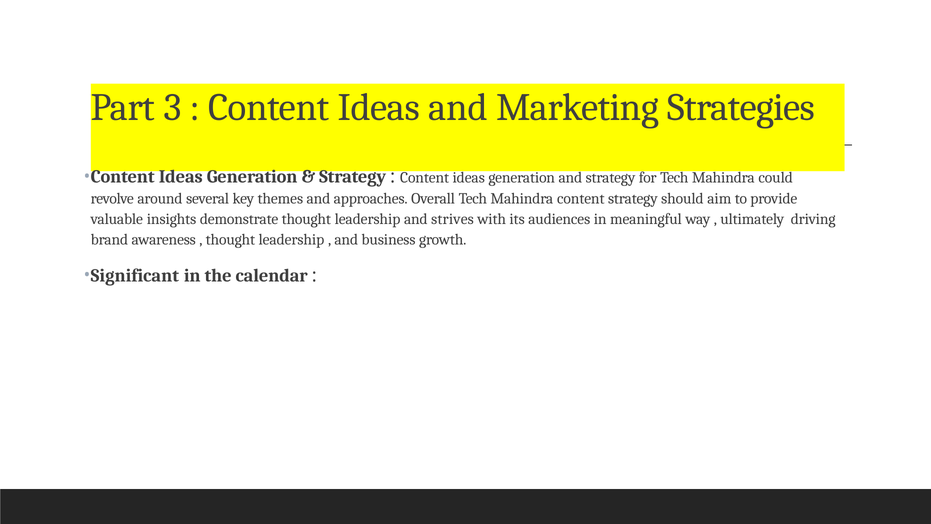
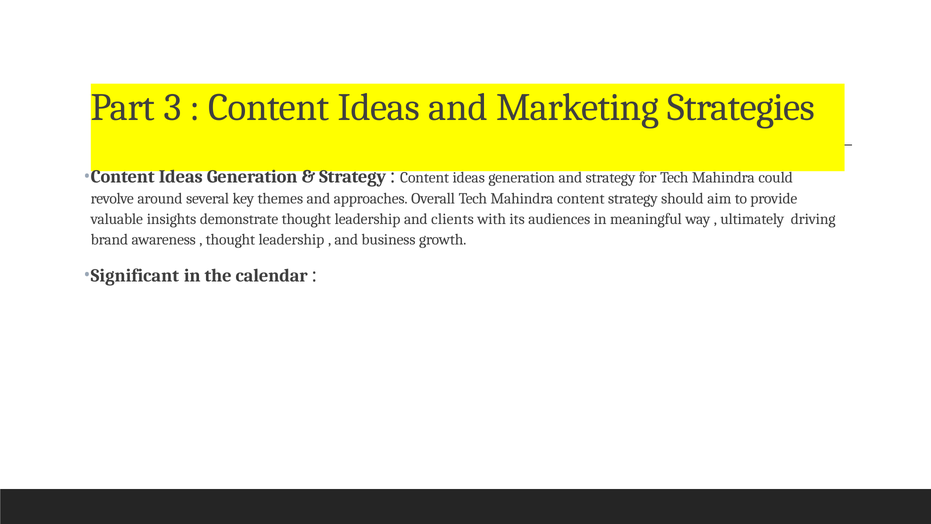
strives: strives -> clients (452, 219)
